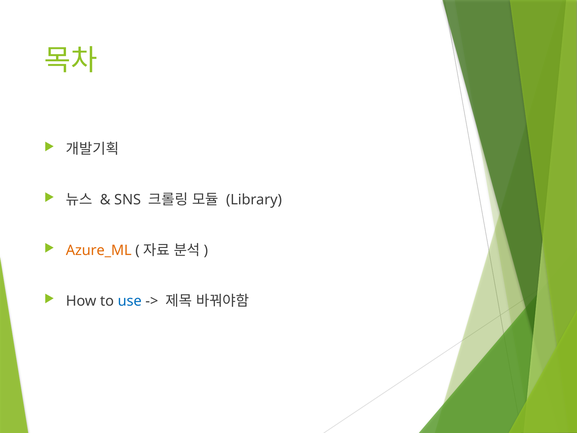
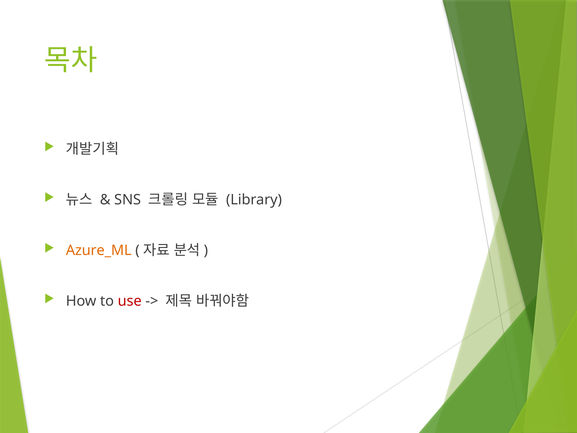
use colour: blue -> red (130, 301)
